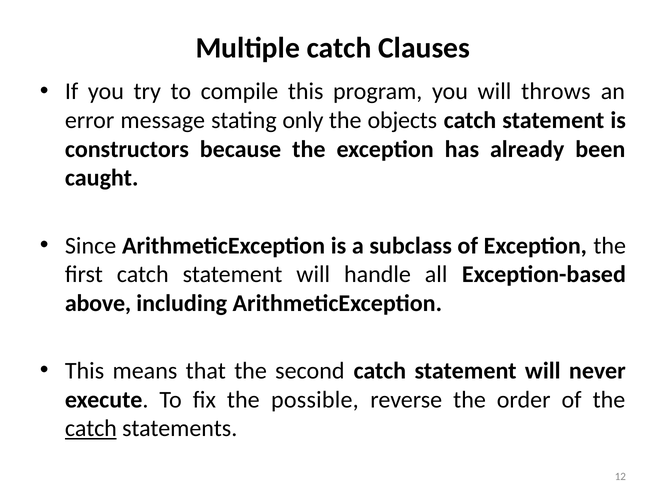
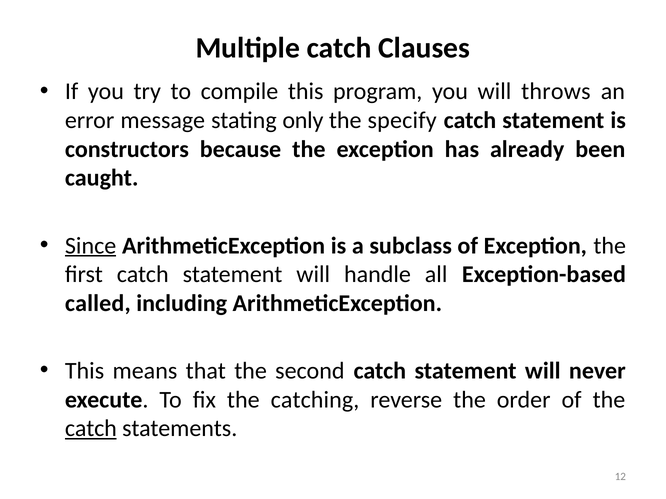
objects: objects -> specify (402, 120)
Since underline: none -> present (91, 246)
above: above -> called (98, 304)
possible: possible -> catching (315, 400)
